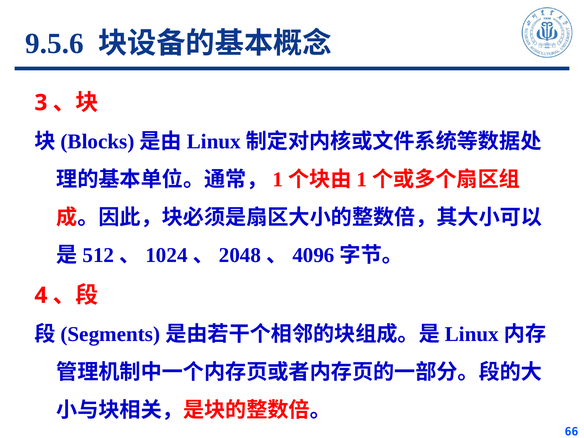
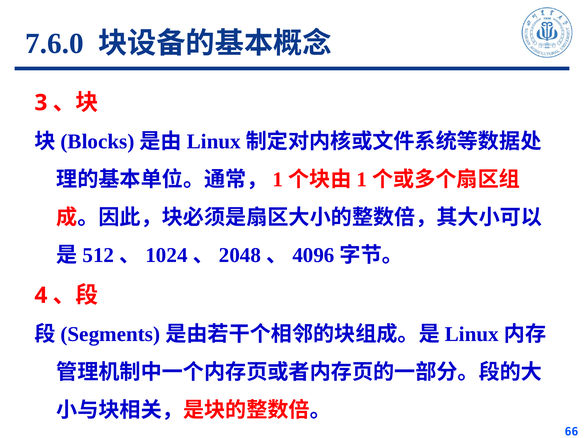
9.5.6: 9.5.6 -> 7.6.0 (55, 43)
